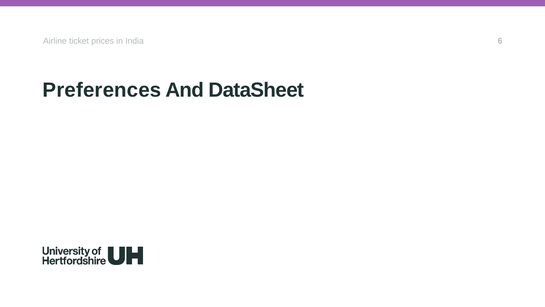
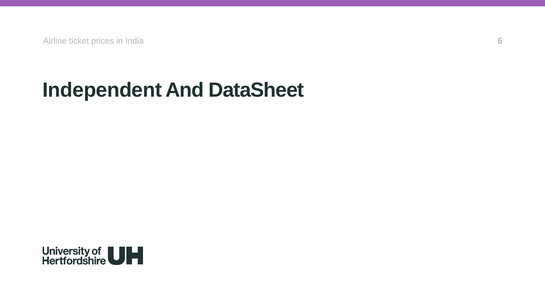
Preferences: Preferences -> Independent (102, 90)
